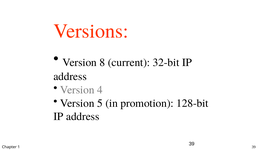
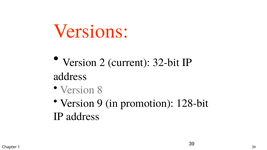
8: 8 -> 2 (102, 62)
4: 4 -> 8 (100, 90)
5: 5 -> 9 (100, 103)
